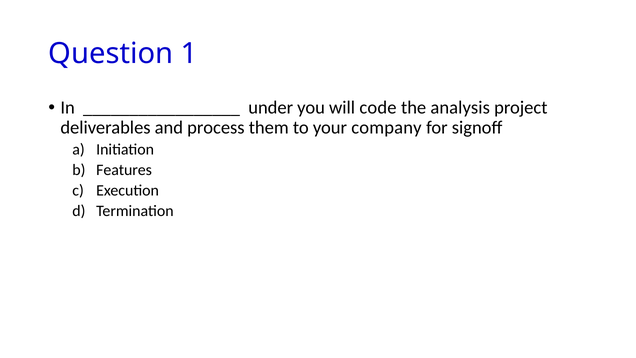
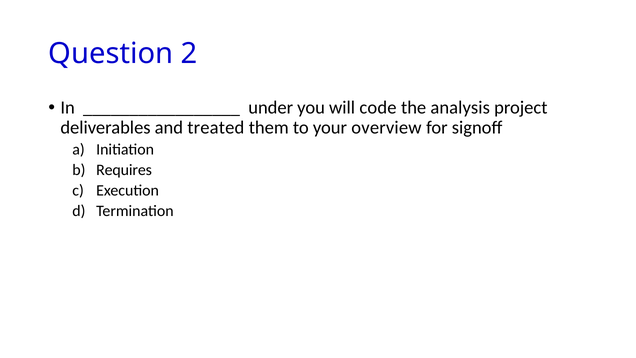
1: 1 -> 2 (189, 53)
process: process -> treated (216, 128)
company: company -> overview (386, 128)
Features: Features -> Requires (124, 170)
